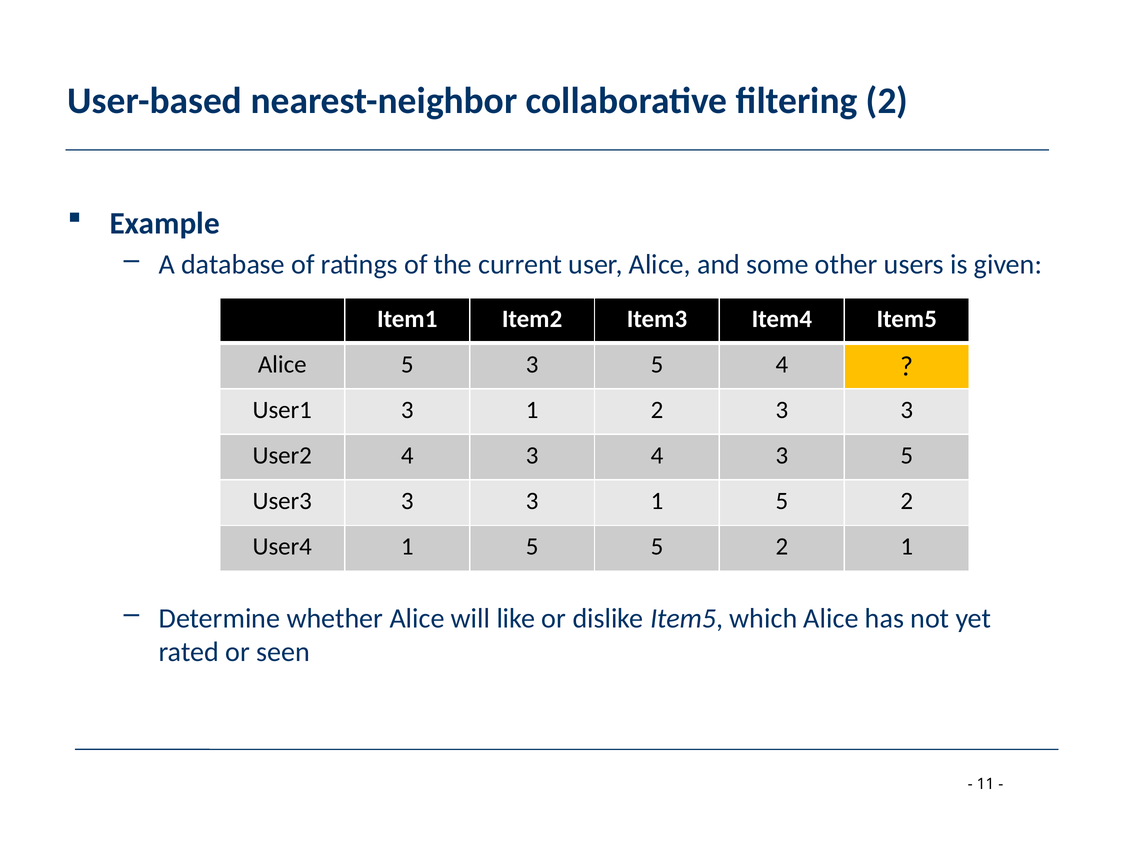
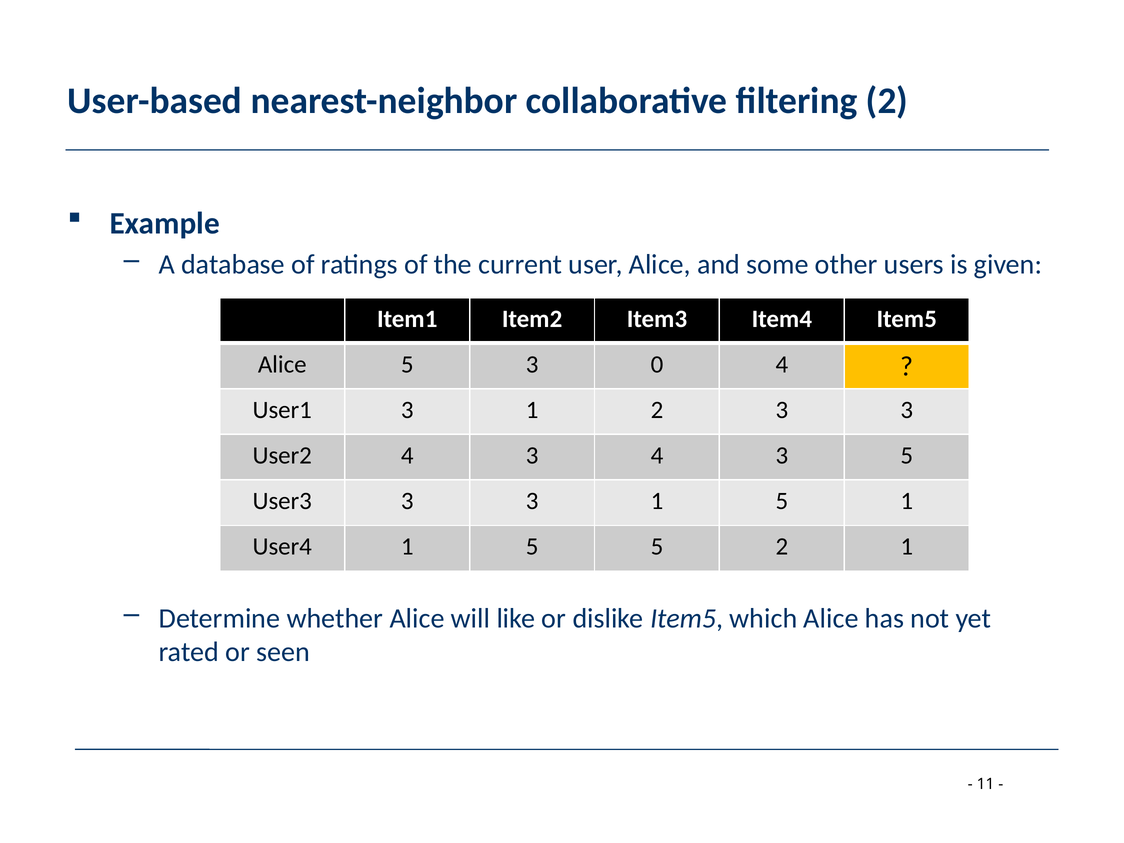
5 3 5: 5 -> 0 (657, 364)
1 5 2: 2 -> 1 (907, 501)
